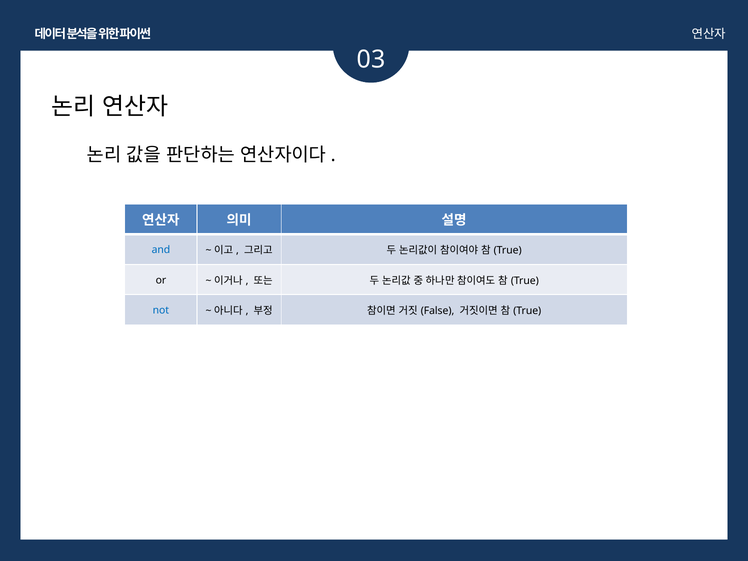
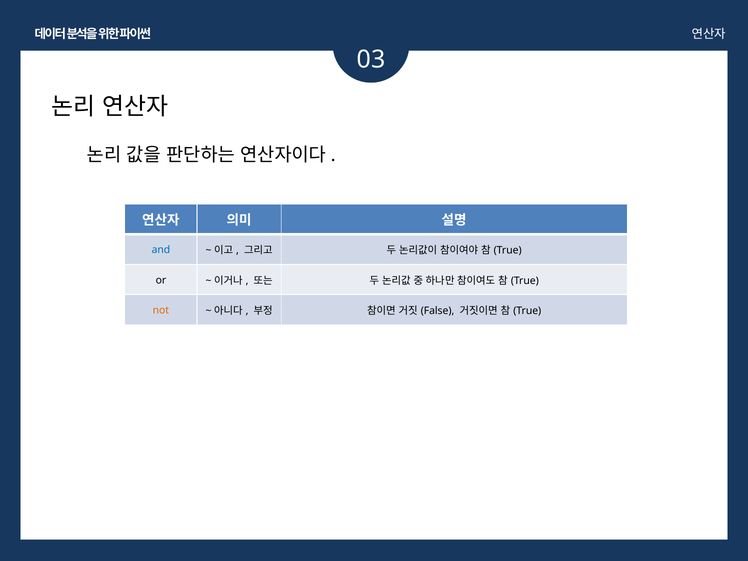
not colour: blue -> orange (161, 310)
